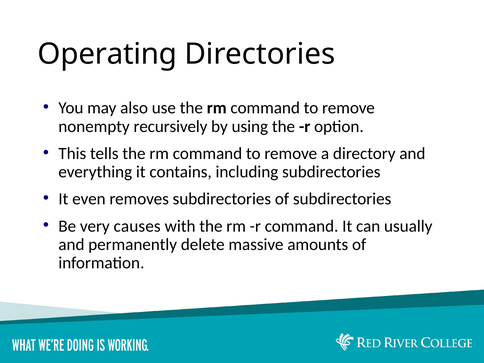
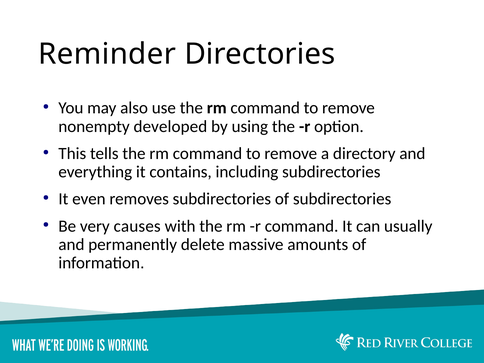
Operating: Operating -> Reminder (107, 54)
recursively: recursively -> developed (170, 126)
